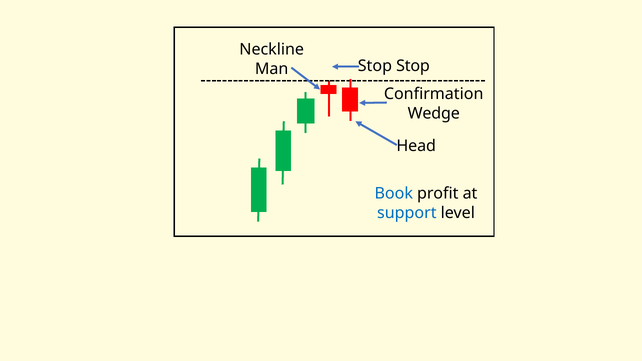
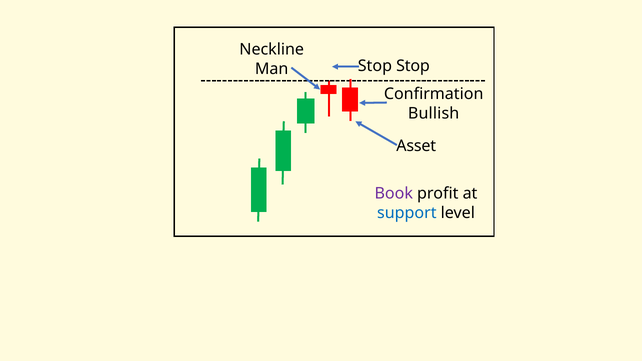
Wedge: Wedge -> Bullish (434, 113)
Head: Head -> Asset (416, 146)
Book colour: blue -> purple (394, 194)
